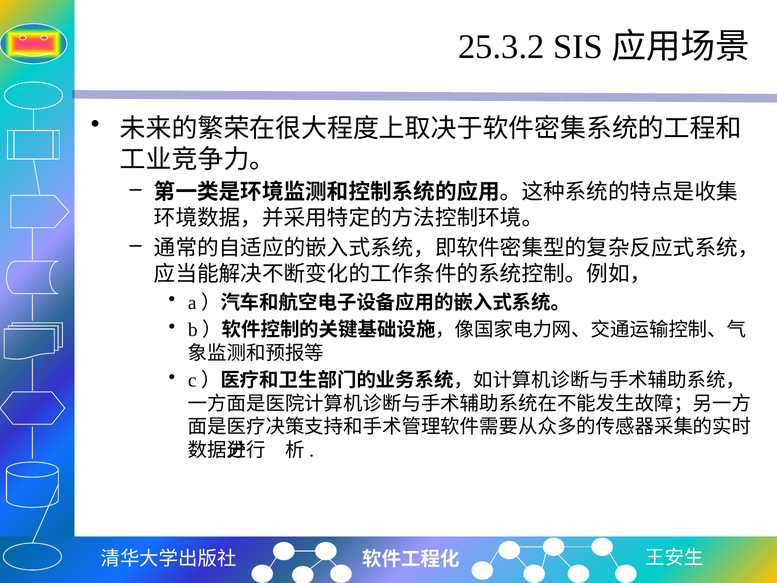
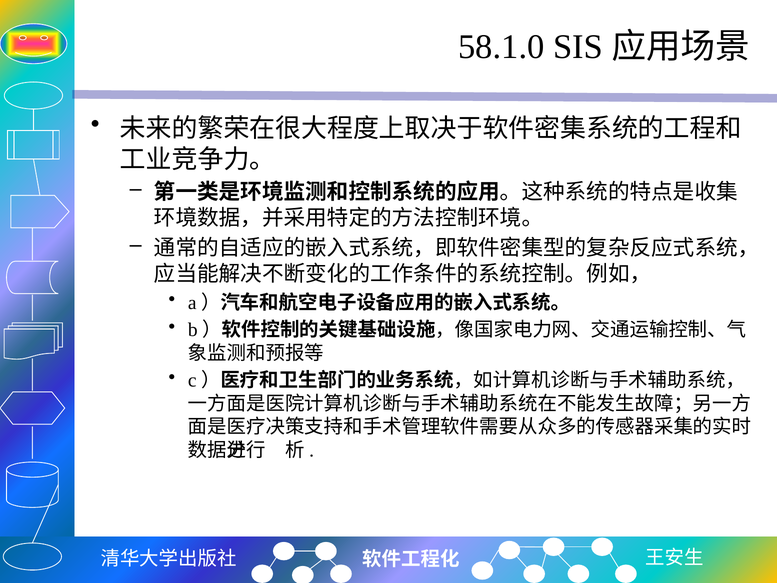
25.3.2: 25.3.2 -> 58.1.0 (501, 47)
